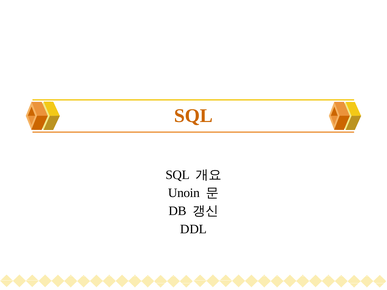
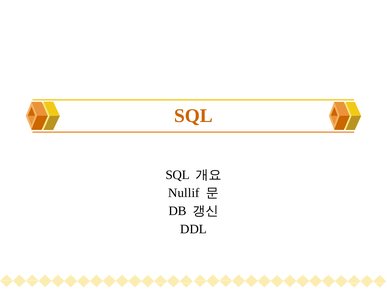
Unoin: Unoin -> Nullif (184, 193)
